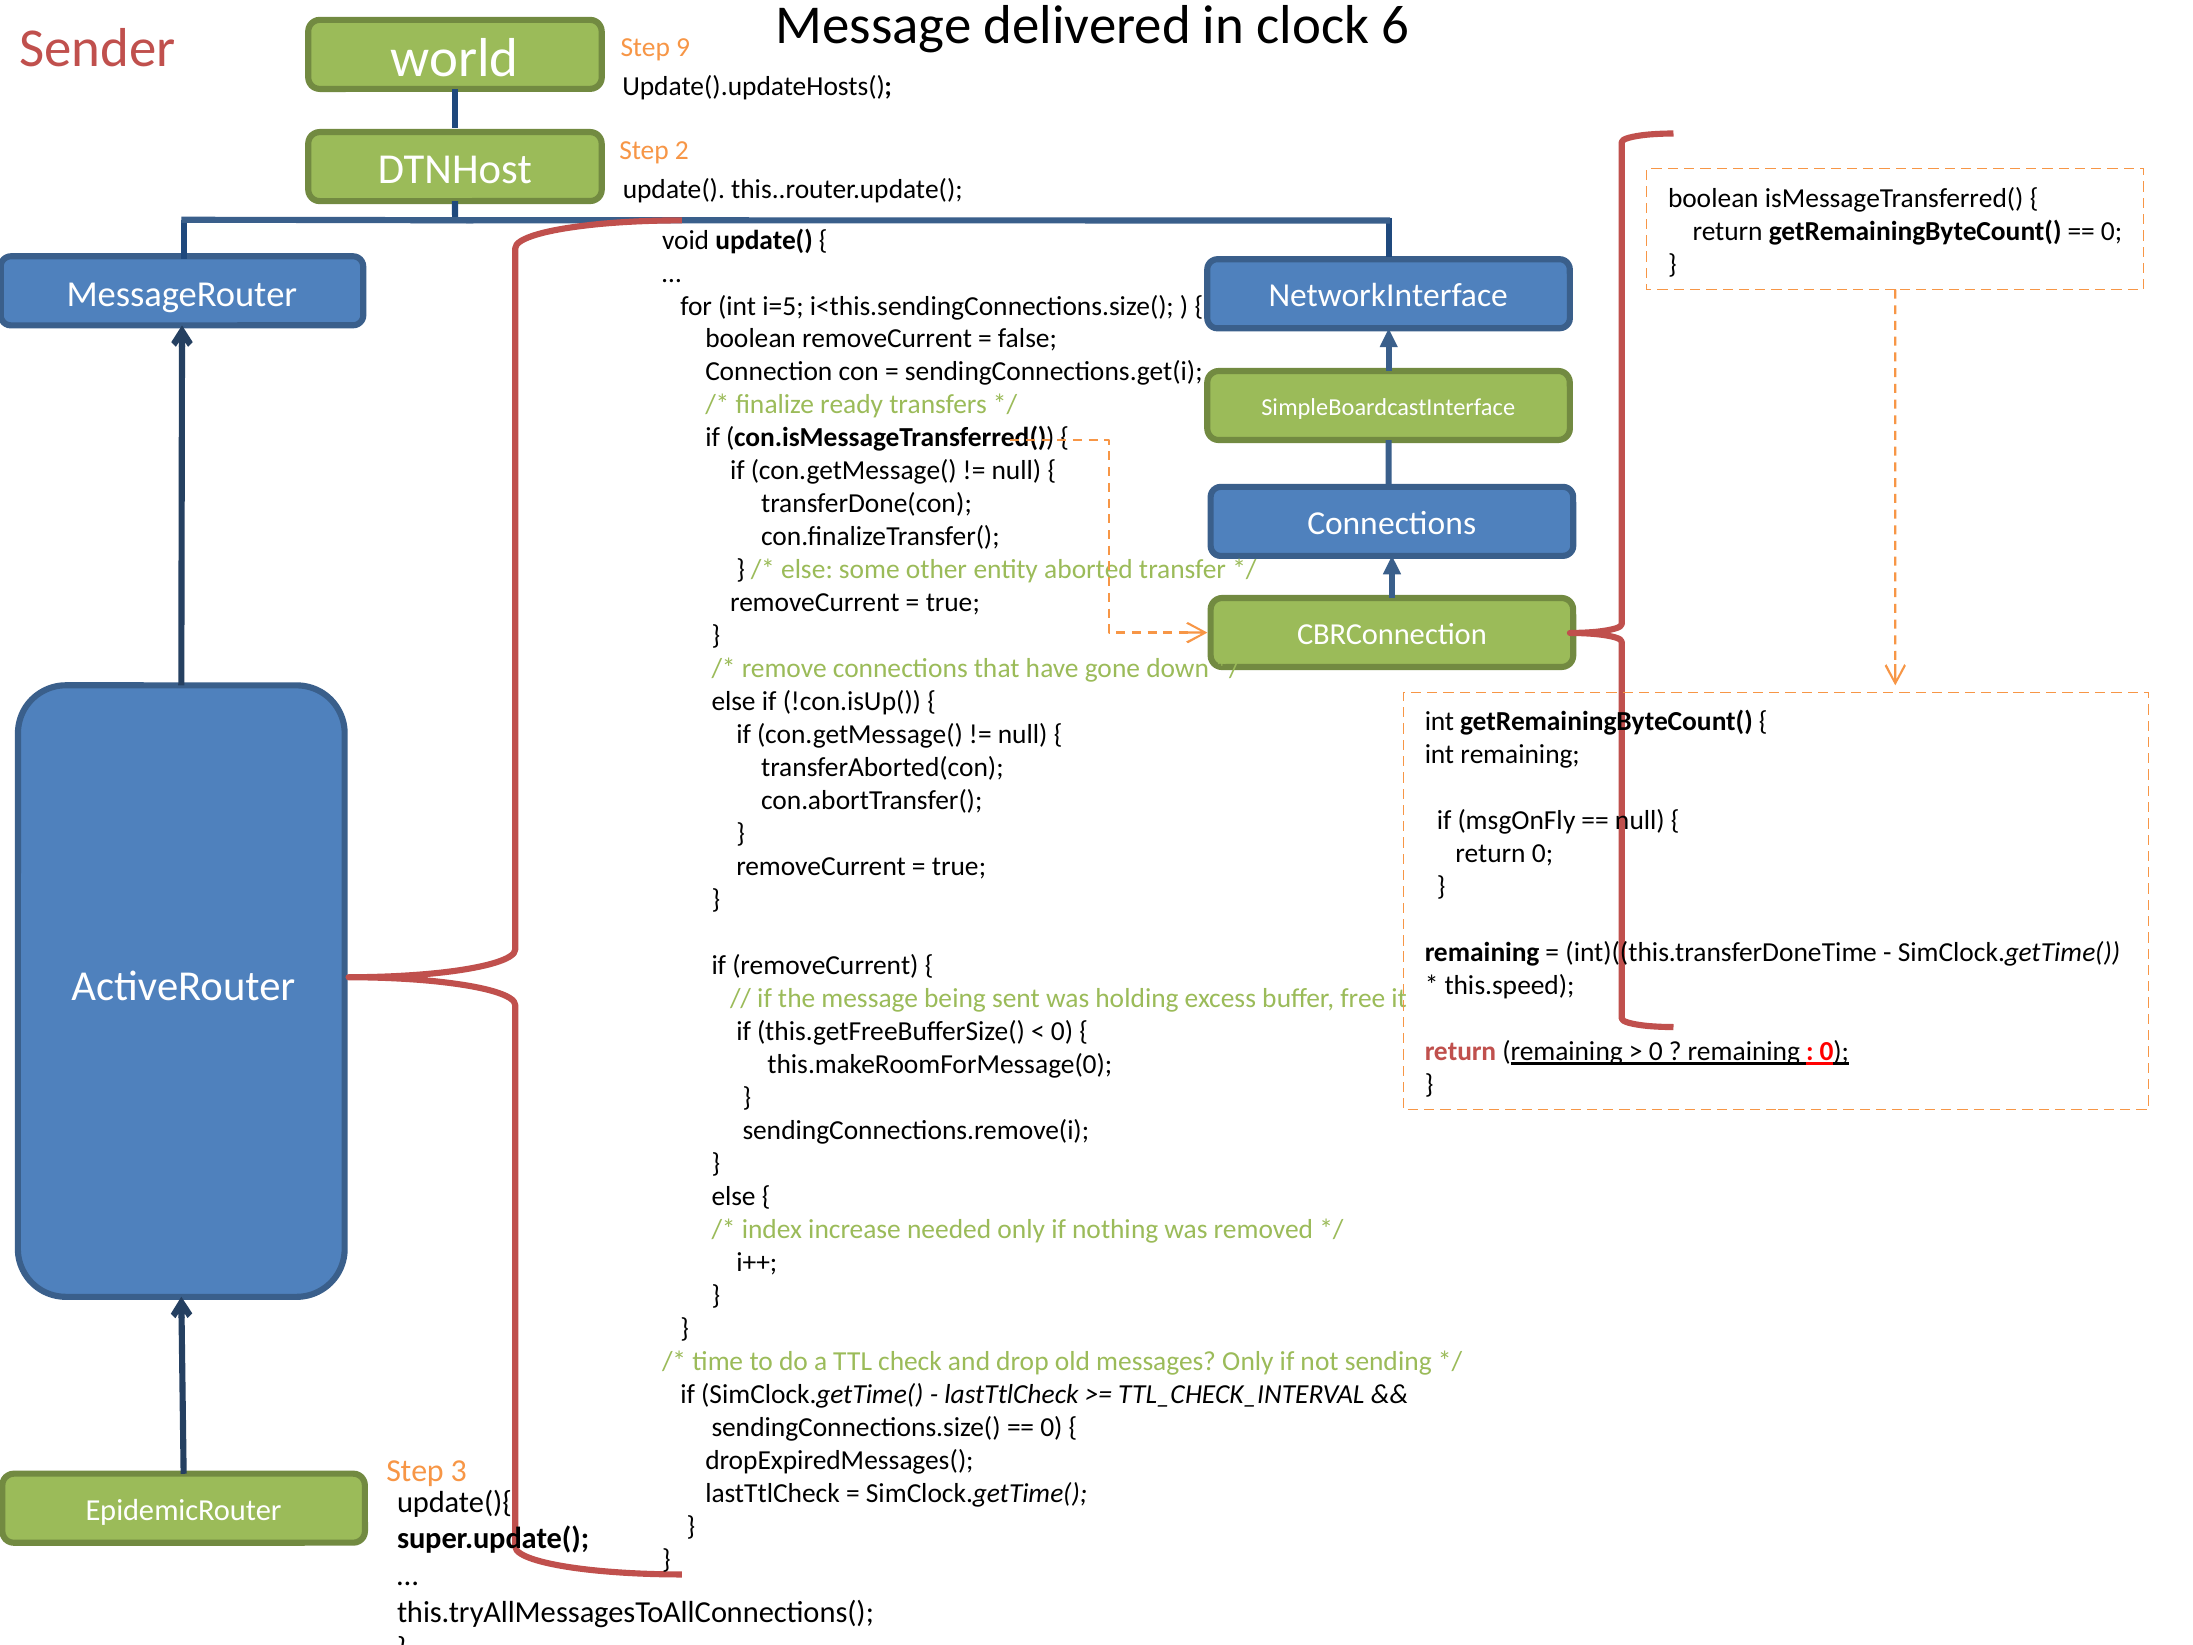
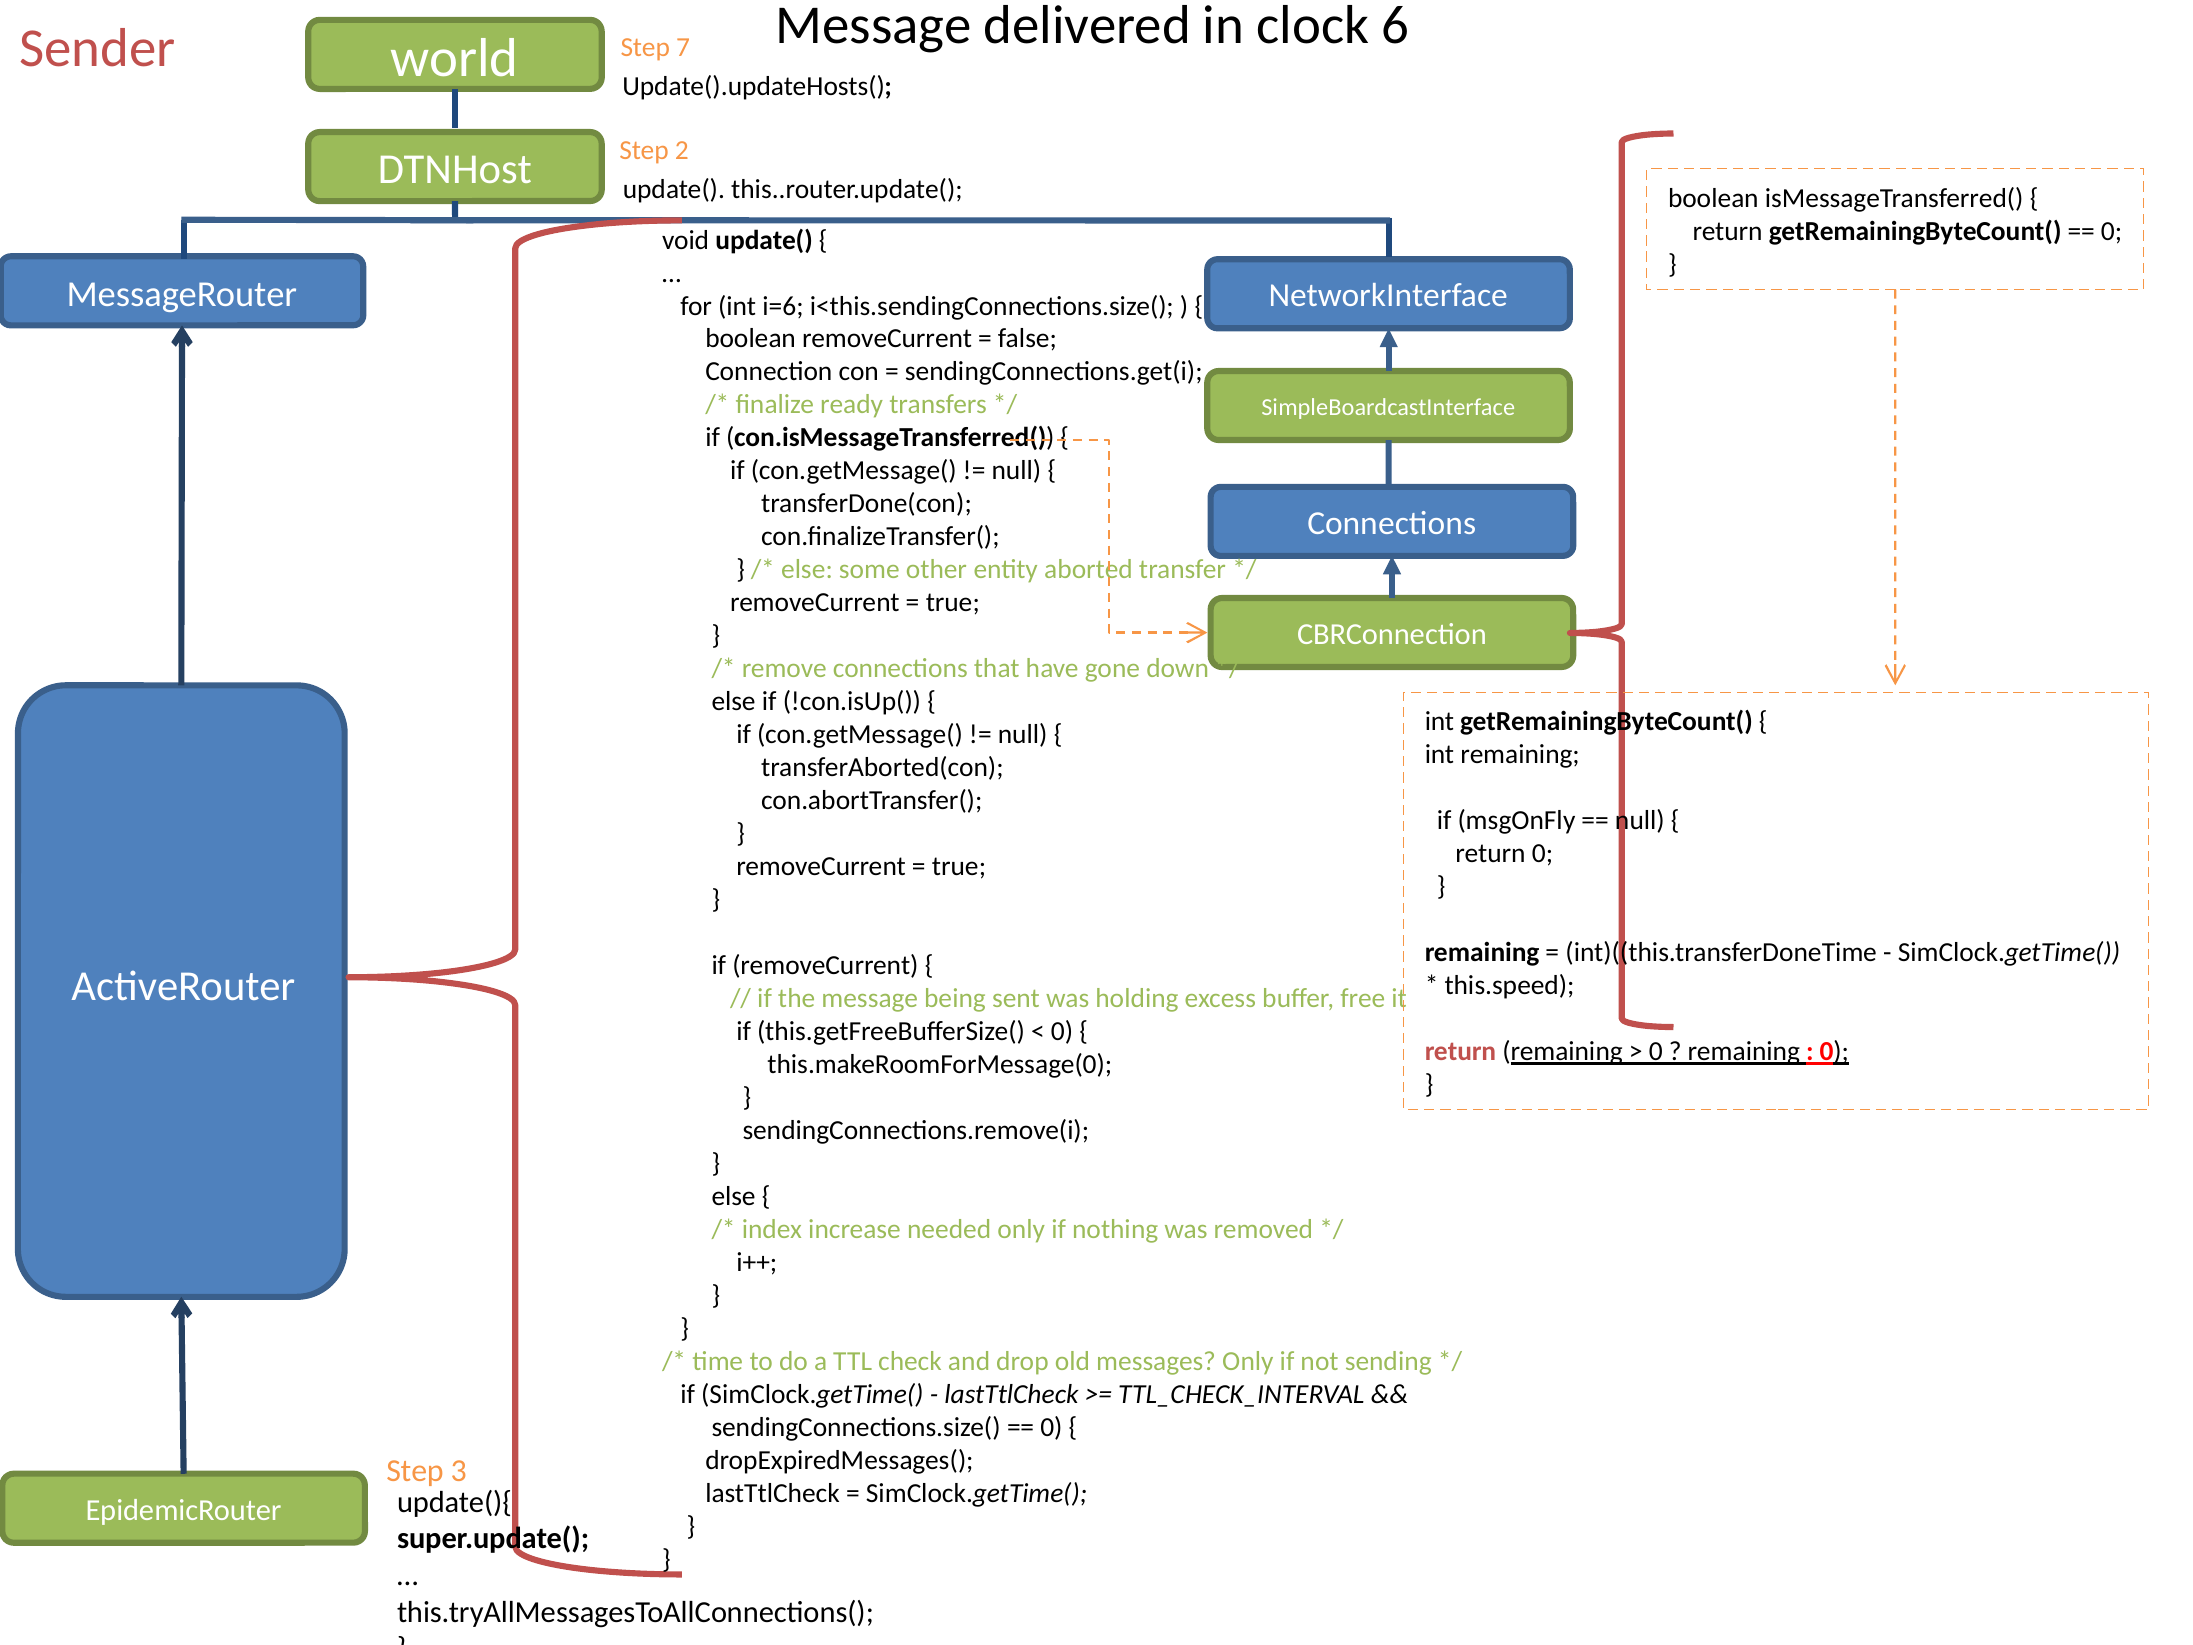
9: 9 -> 7 (683, 47)
i=5: i=5 -> i=6 (783, 306)
